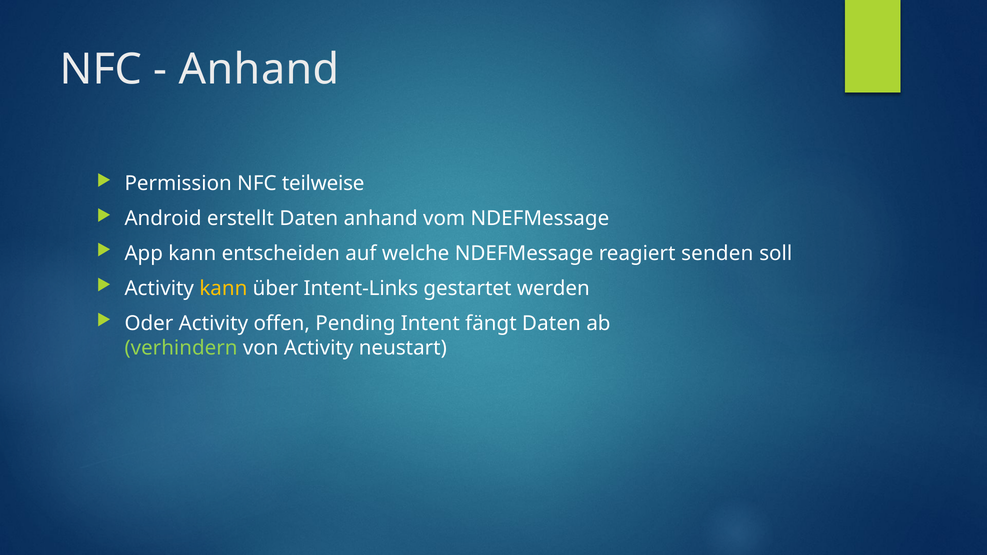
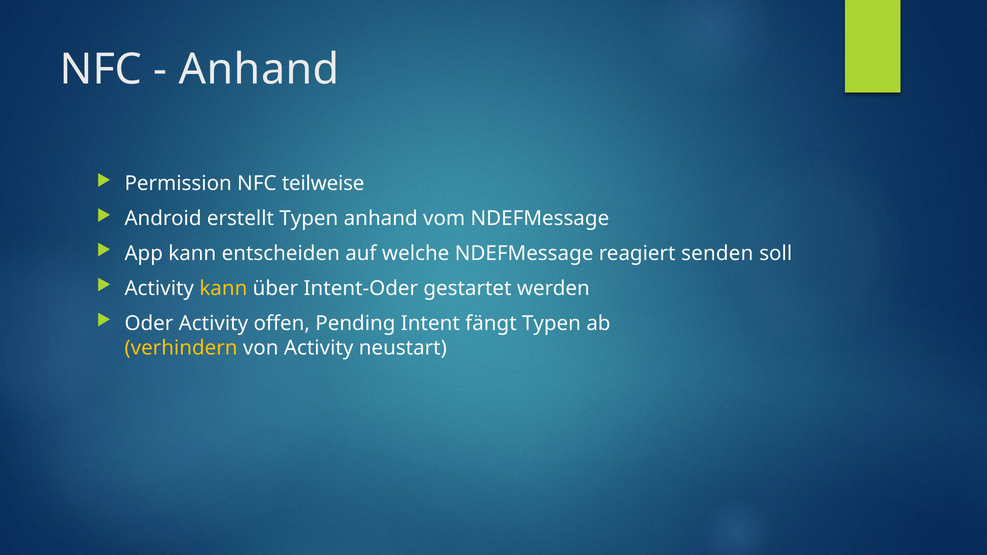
erstellt Daten: Daten -> Typen (309, 219)
Intent-Links: Intent-Links -> Intent-Oder (361, 289)
fängt Daten: Daten -> Typen (551, 324)
verhindern colour: light green -> yellow (181, 348)
